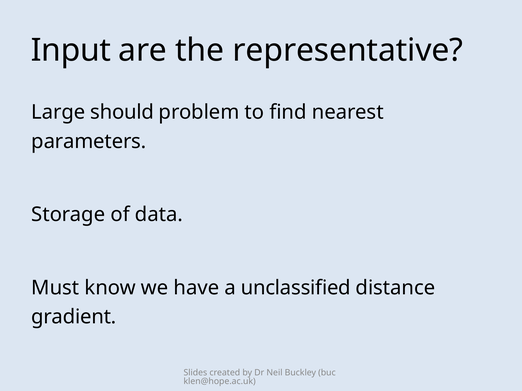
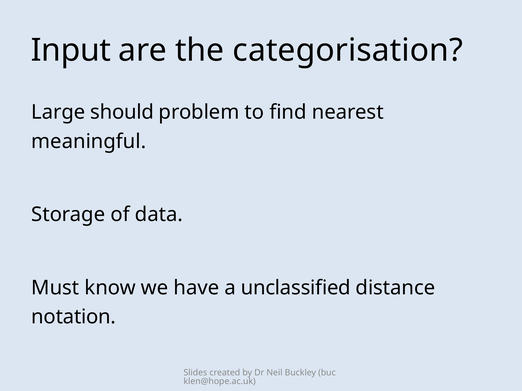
representative: representative -> categorisation (348, 51)
parameters: parameters -> meaningful (89, 142)
gradient: gradient -> notation (74, 317)
